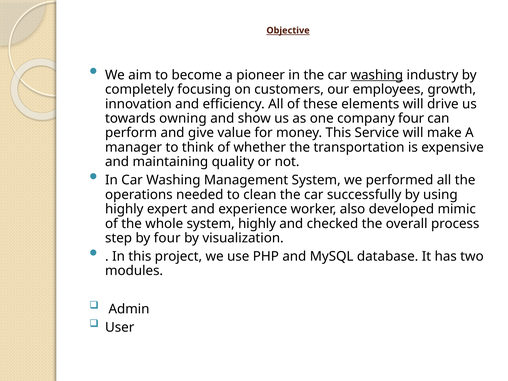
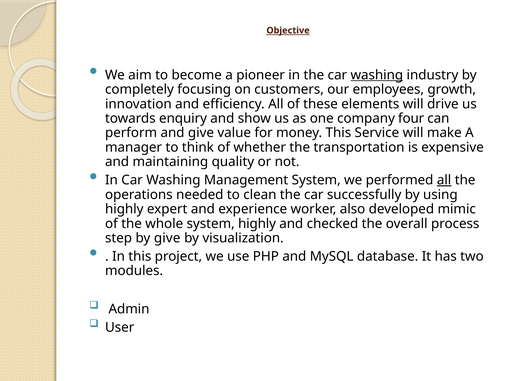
owning: owning -> enquiry (183, 118)
all underline: none -> present (444, 180)
by four: four -> give (167, 238)
